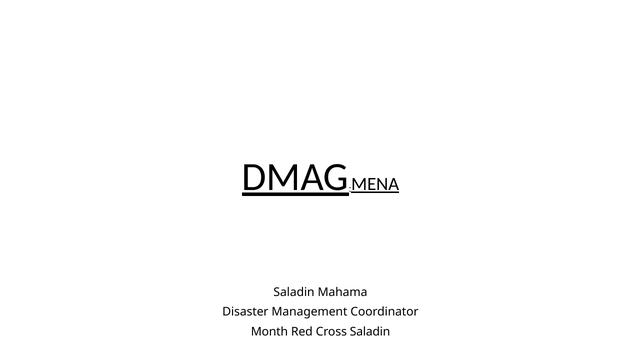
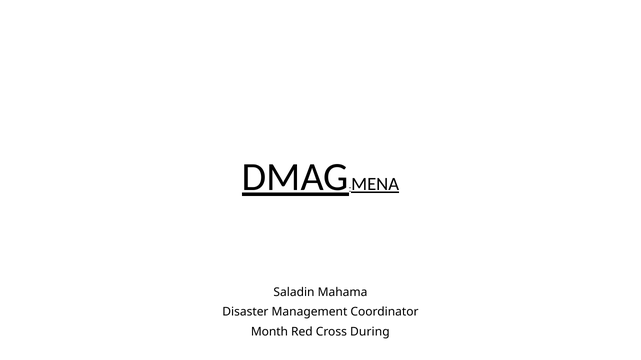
Cross Saladin: Saladin -> During (370, 332)
